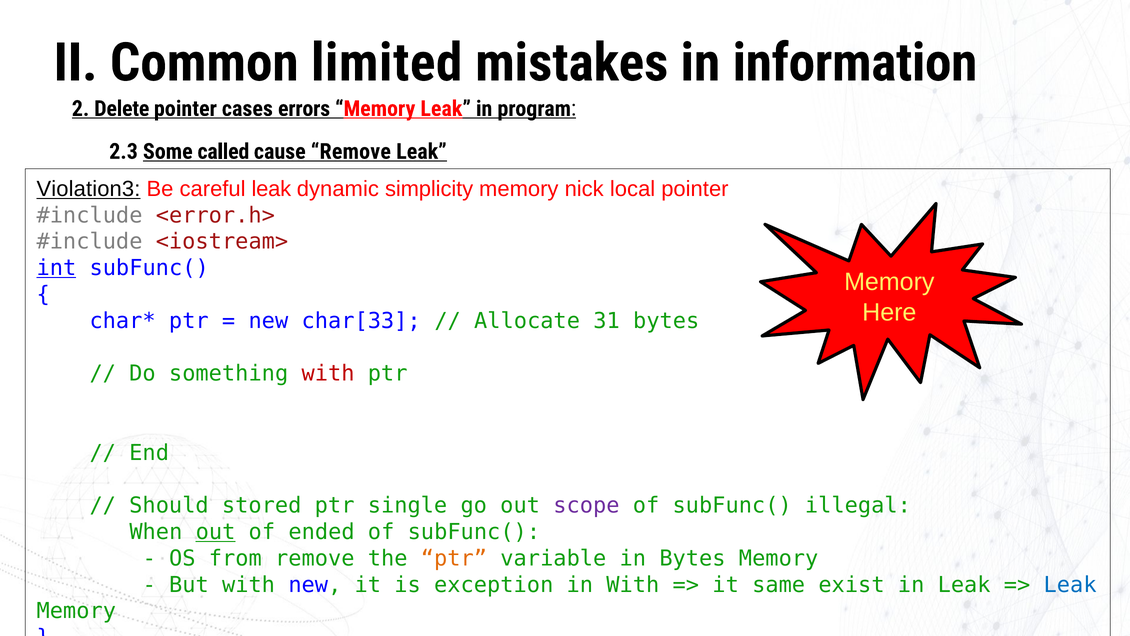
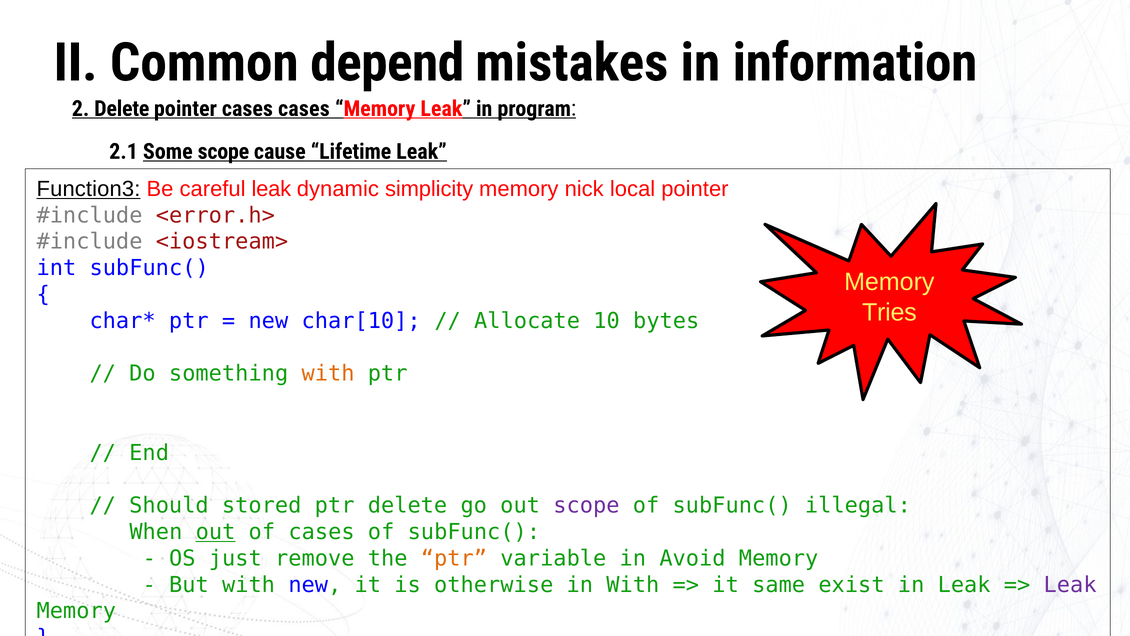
limited: limited -> depend (387, 63)
cases errors: errors -> cases (304, 109)
2.3: 2.3 -> 2.1 (124, 151)
Some called: called -> scope (223, 151)
cause Remove: Remove -> Lifetime (351, 151)
Violation3: Violation3 -> Function3 (88, 189)
int underline: present -> none (56, 268)
Here: Here -> Tries (889, 312)
char[33: char[33 -> char[10 (361, 321)
31: 31 -> 10 (607, 321)
with colour: red -> orange (328, 373)
ptr single: single -> delete (407, 505)
of ended: ended -> cases (322, 532)
from: from -> just (235, 558)
in Bytes: Bytes -> Avoid (692, 558)
exception: exception -> otherwise (494, 584)
Leak colour: blue -> purple (1070, 584)
